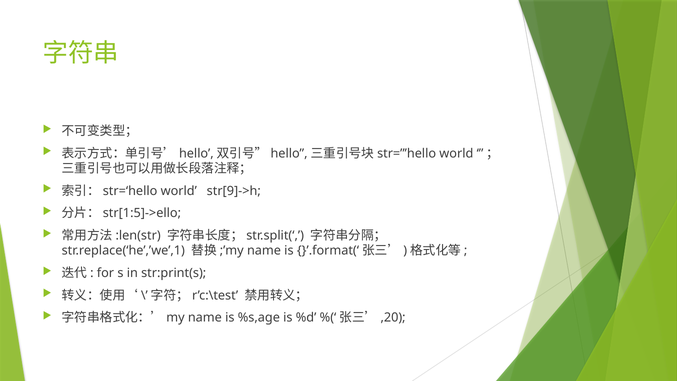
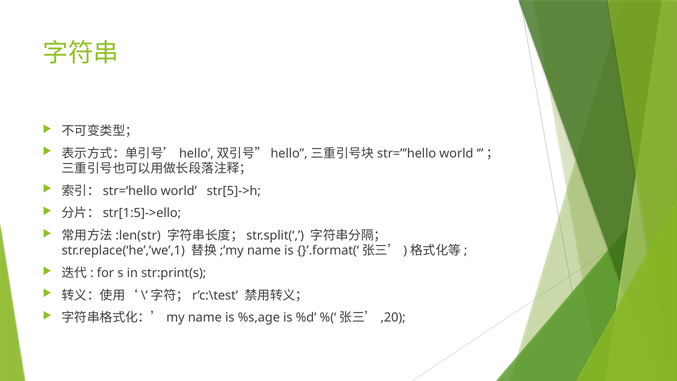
str[9]->h: str[9]->h -> str[5]->h (234, 191)
